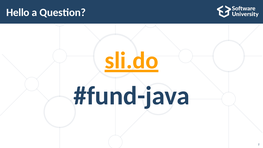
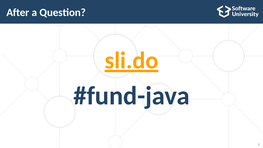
Hello: Hello -> After (18, 12)
